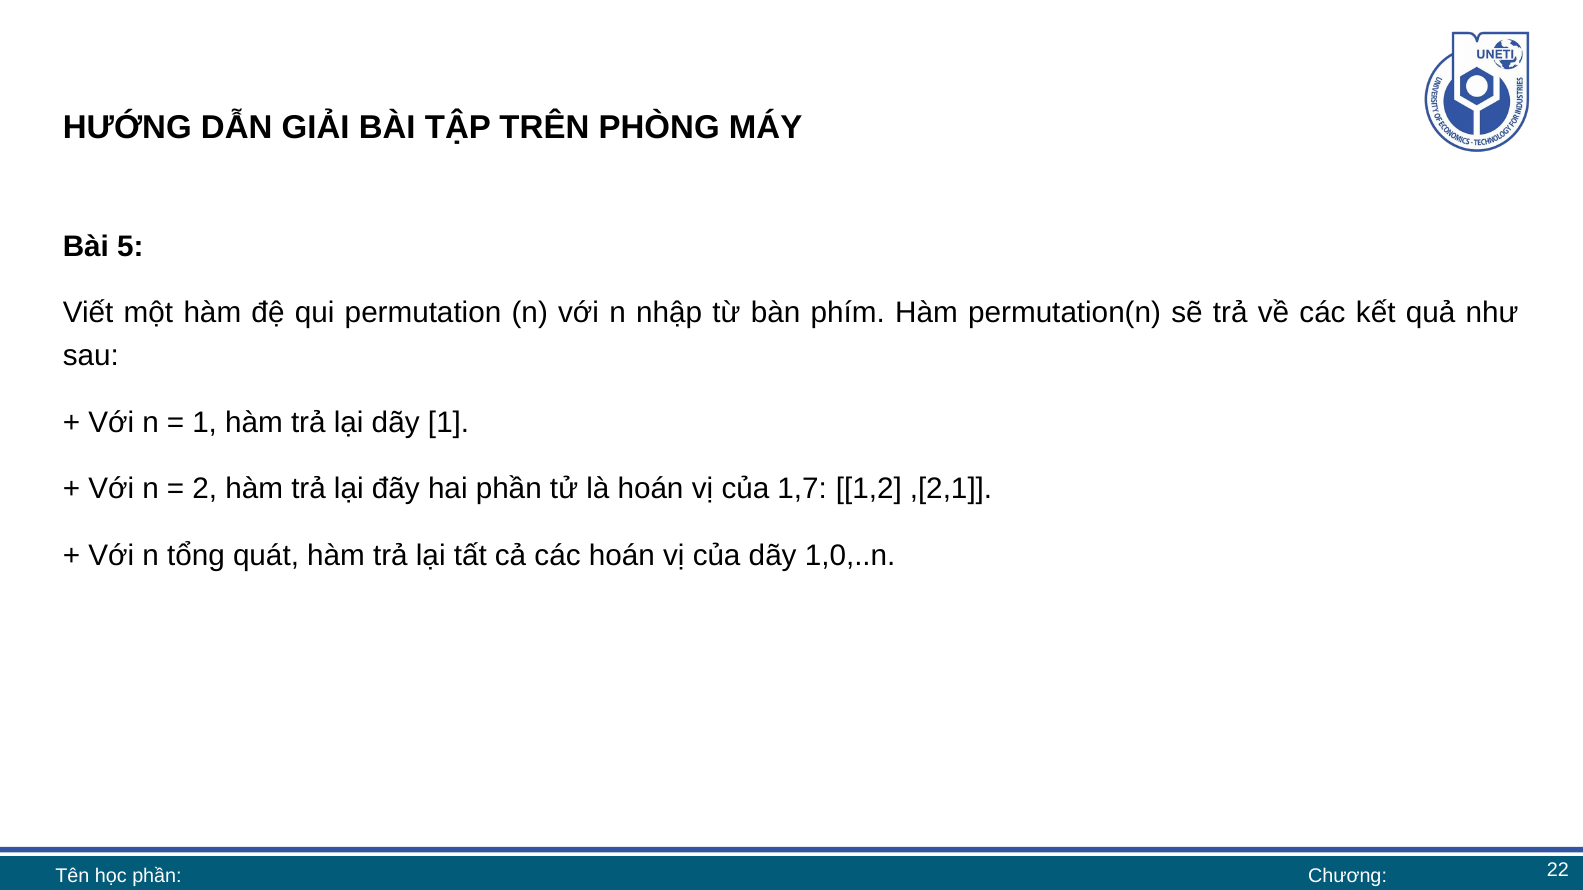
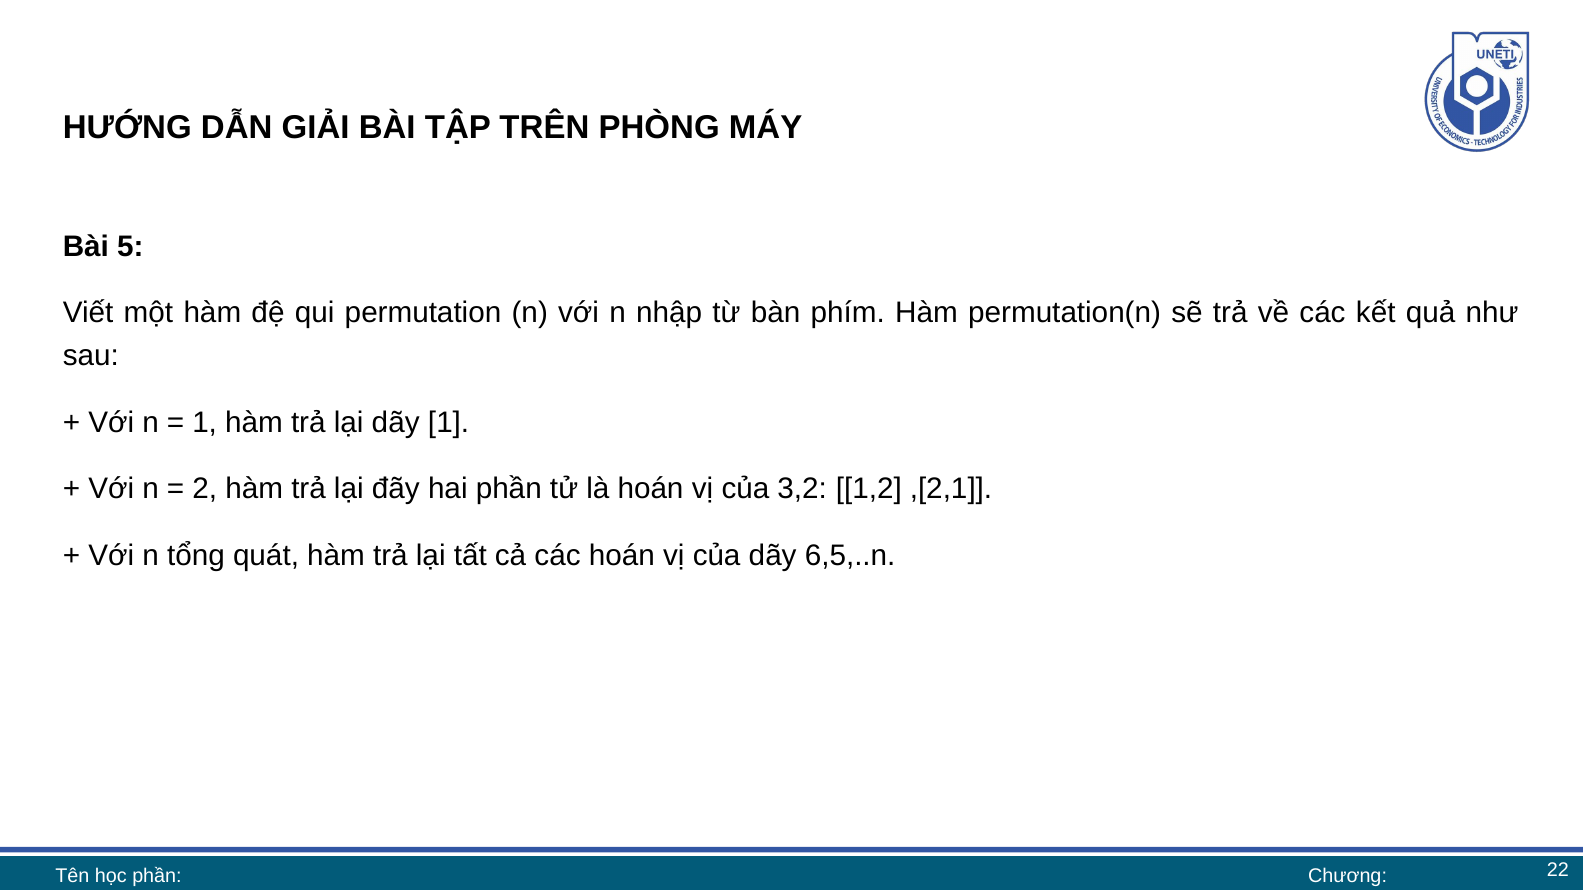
1,7: 1,7 -> 3,2 (802, 489)
1,0,..n: 1,0,..n -> 6,5,..n (850, 556)
